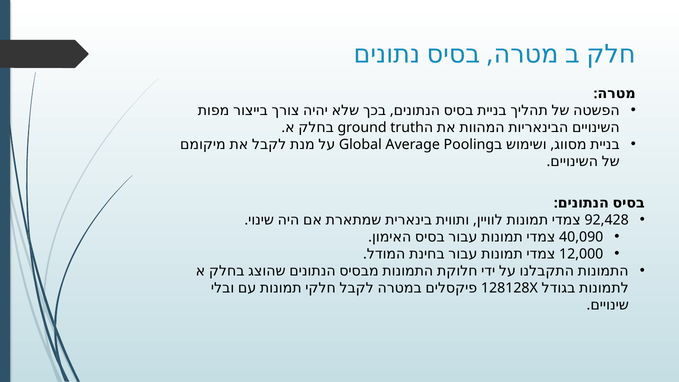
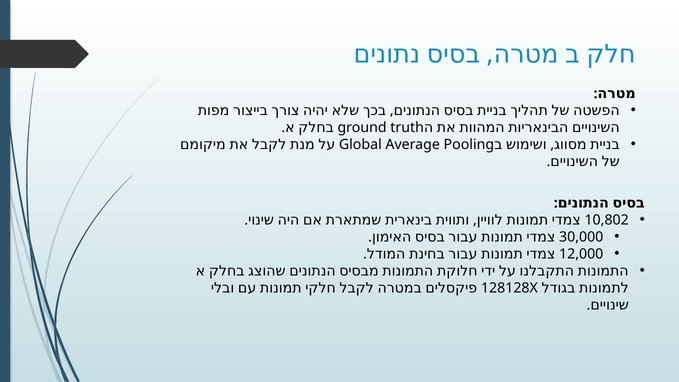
92,428: 92,428 -> 10,802 (607, 220)
40,090: 40,090 -> 30,000 (581, 237)
